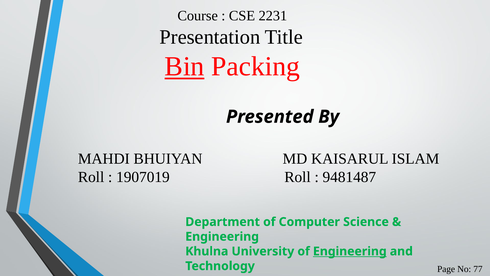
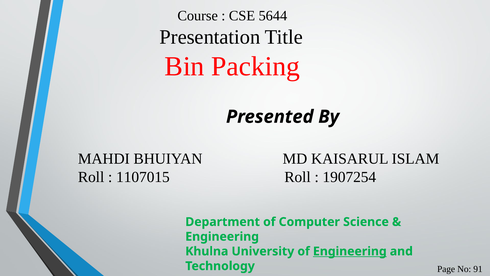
2231: 2231 -> 5644 (273, 16)
Bin underline: present -> none (185, 66)
1907019: 1907019 -> 1107015 (143, 177)
9481487: 9481487 -> 1907254 (349, 177)
77: 77 -> 91 (478, 269)
